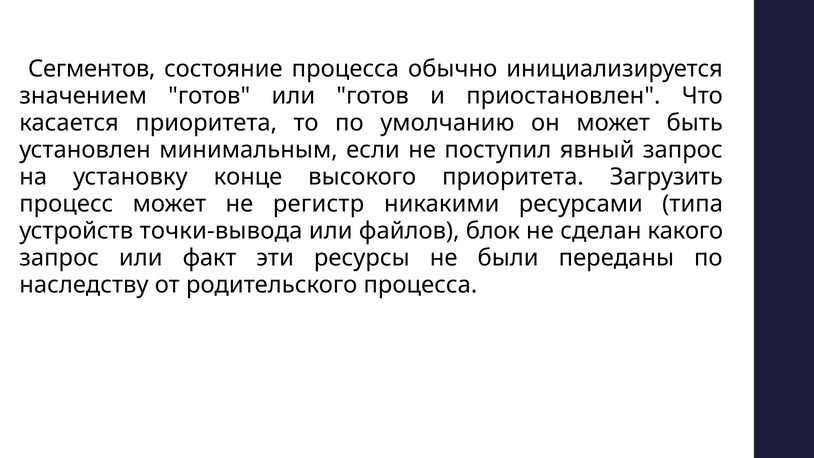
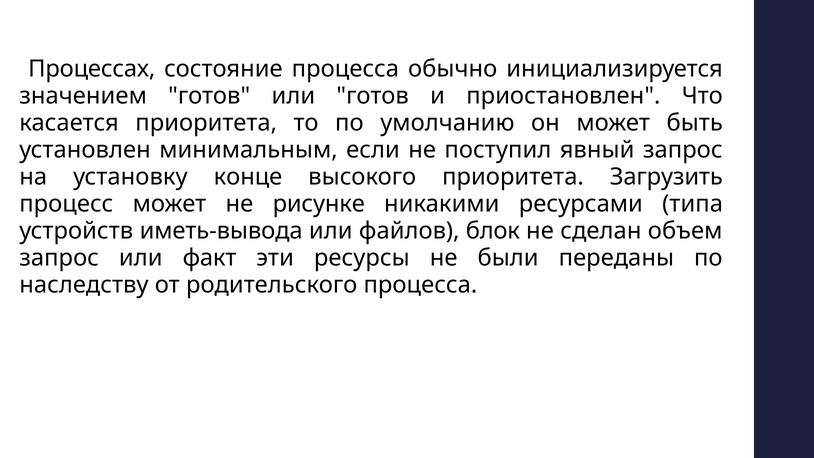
Сегментов: Сегментов -> Процессах (92, 69)
регистр: регистр -> рисунке (319, 204)
точки-вывода: точки-вывода -> иметь-вывода (221, 231)
какого: какого -> объем (685, 231)
